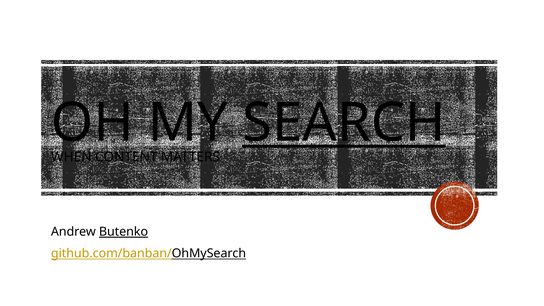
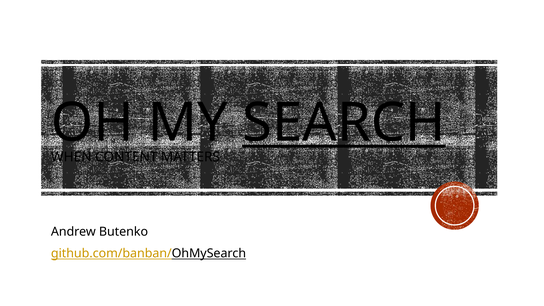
Butenko underline: present -> none (123, 232)
